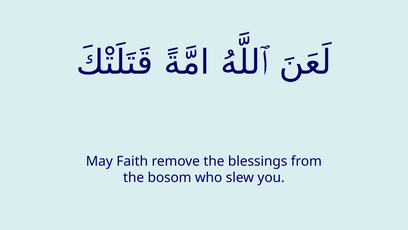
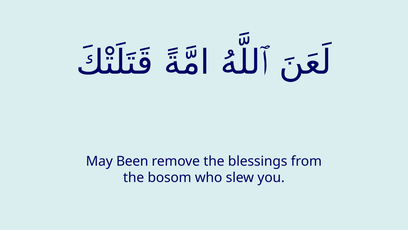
Faith: Faith -> Been (132, 161)
